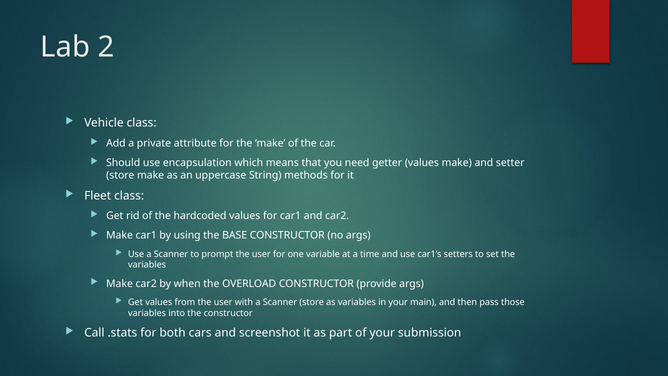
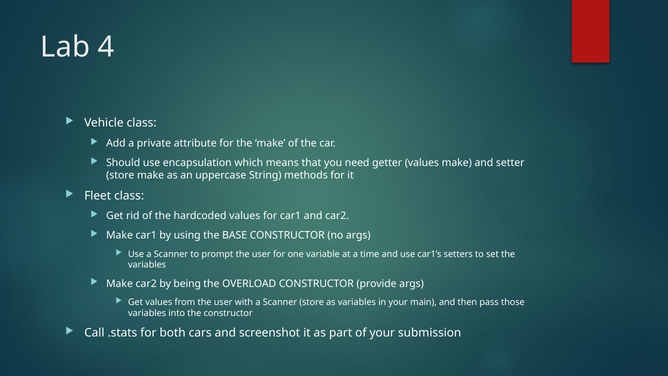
2: 2 -> 4 (106, 47)
when: when -> being (187, 283)
